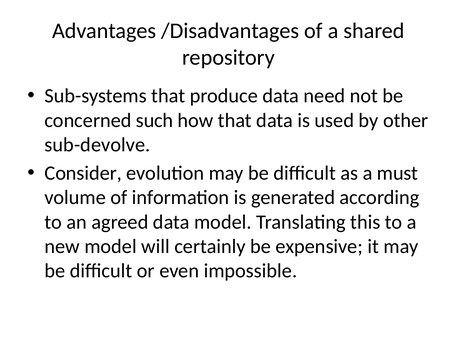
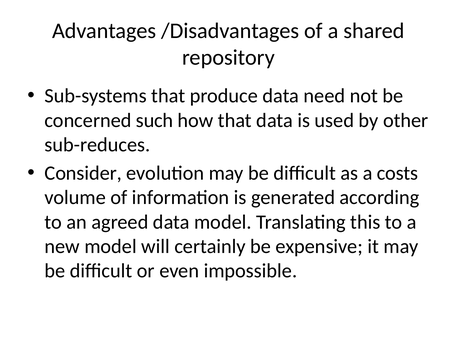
sub-devolve: sub-devolve -> sub-reduces (97, 145)
must: must -> costs (397, 173)
